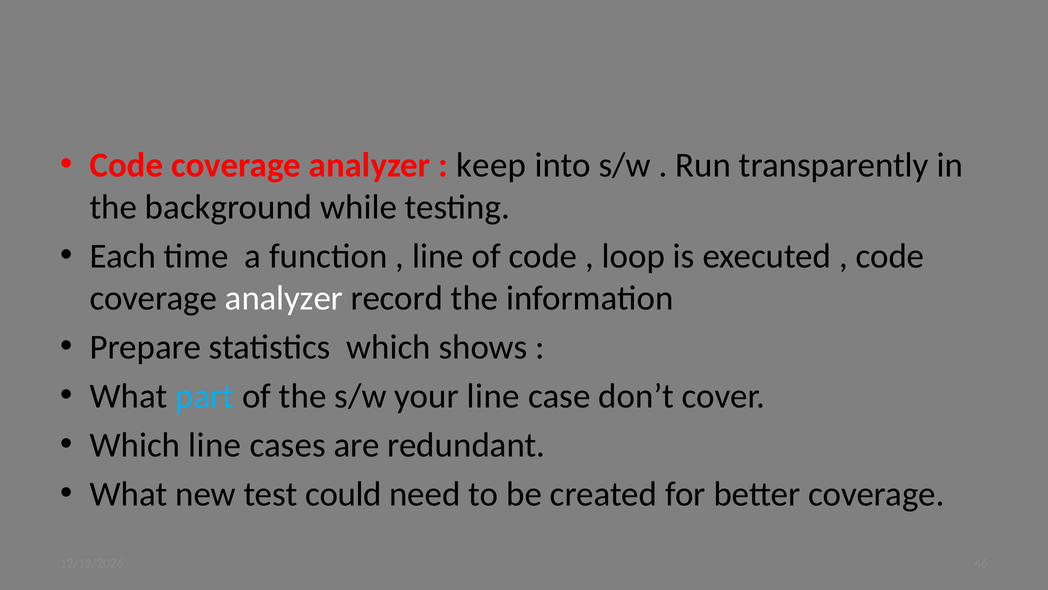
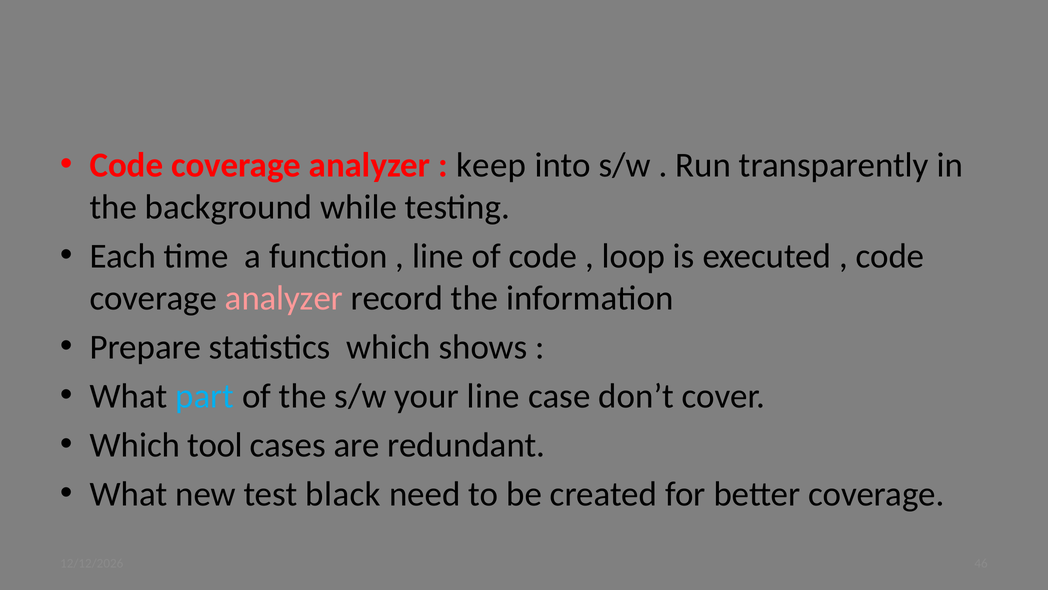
analyzer colour: white -> pink (284, 298)
Which line: line -> tool (215, 445)
could: could -> black (343, 494)
